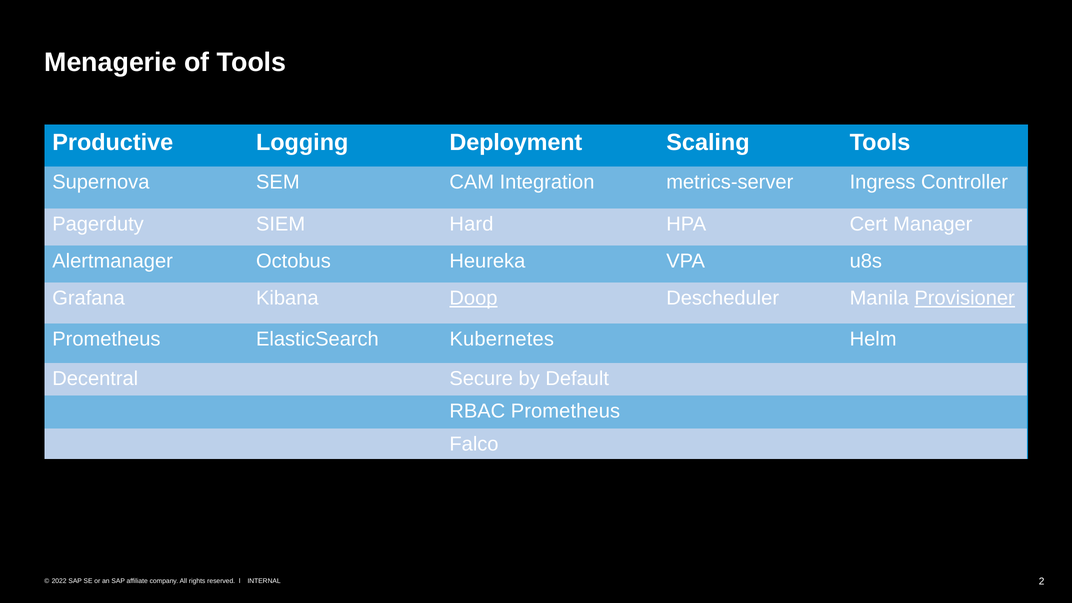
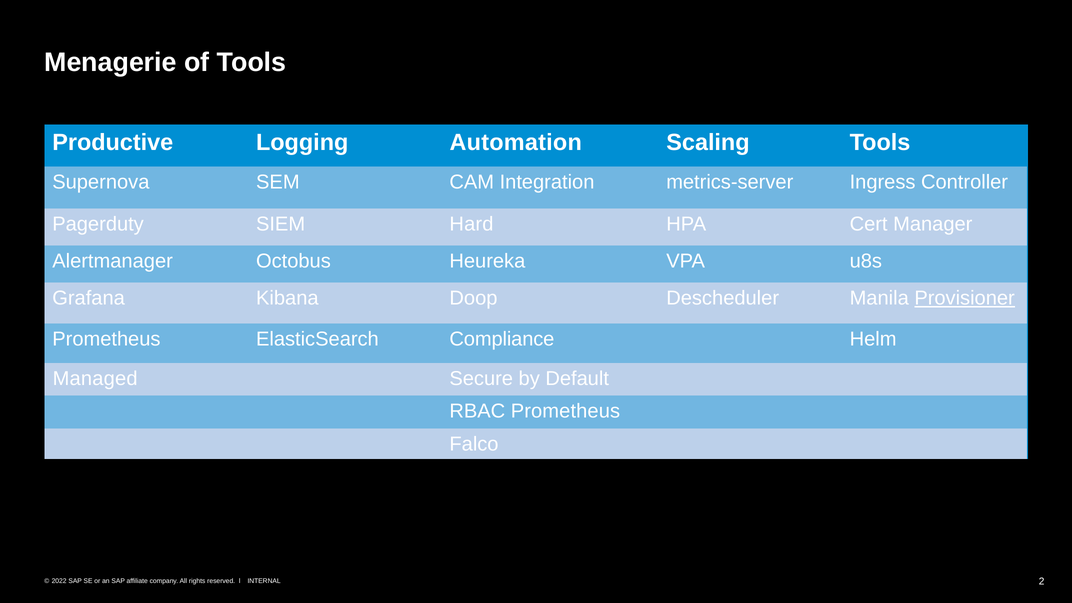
Deployment: Deployment -> Automation (516, 142)
Doop underline: present -> none (473, 298)
Kubernetes: Kubernetes -> Compliance (502, 339)
Decentral: Decentral -> Managed (95, 379)
